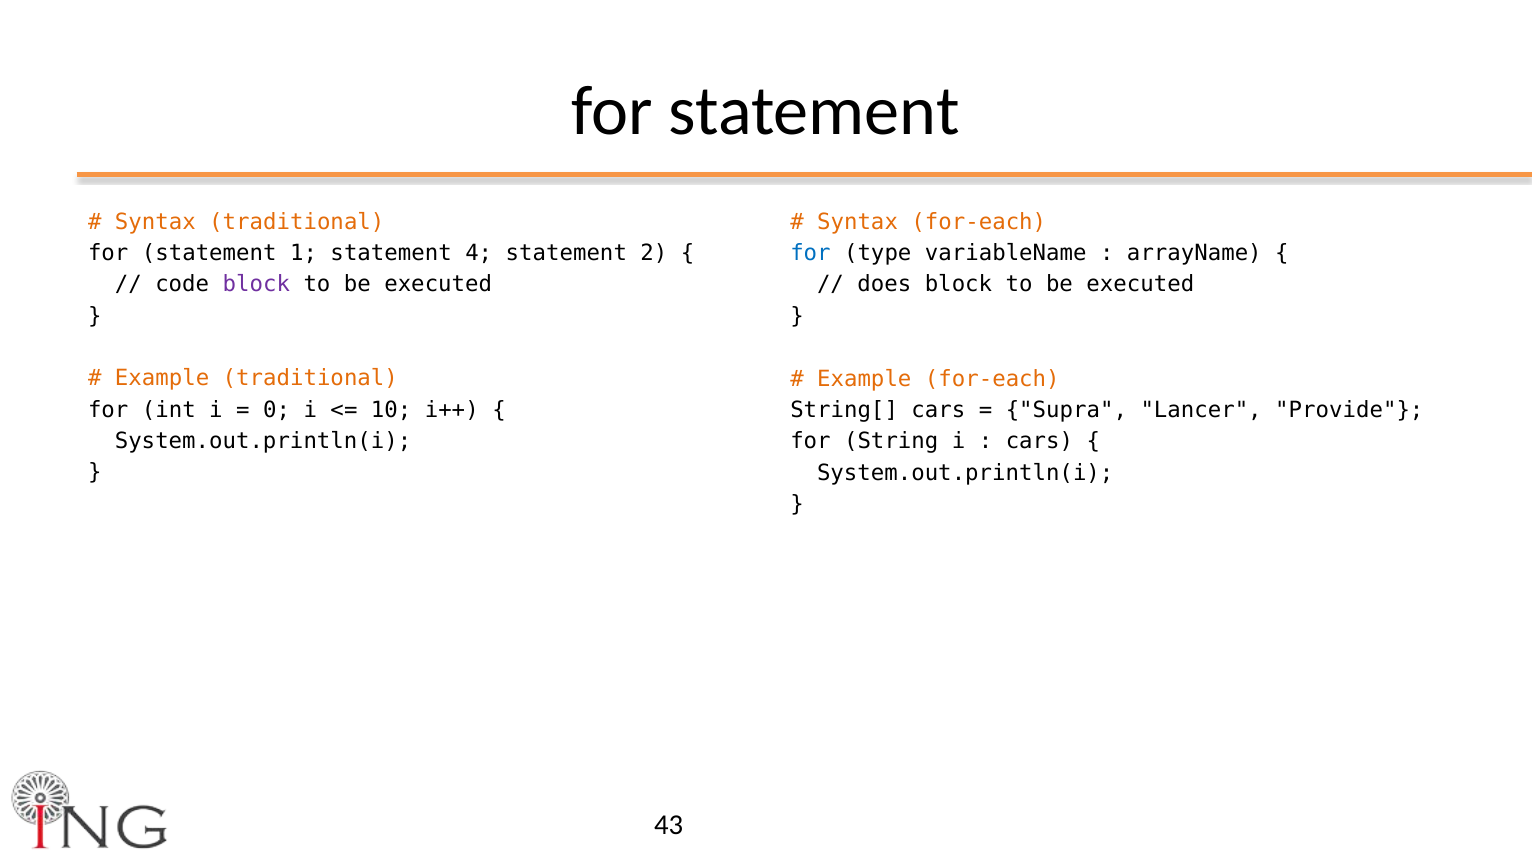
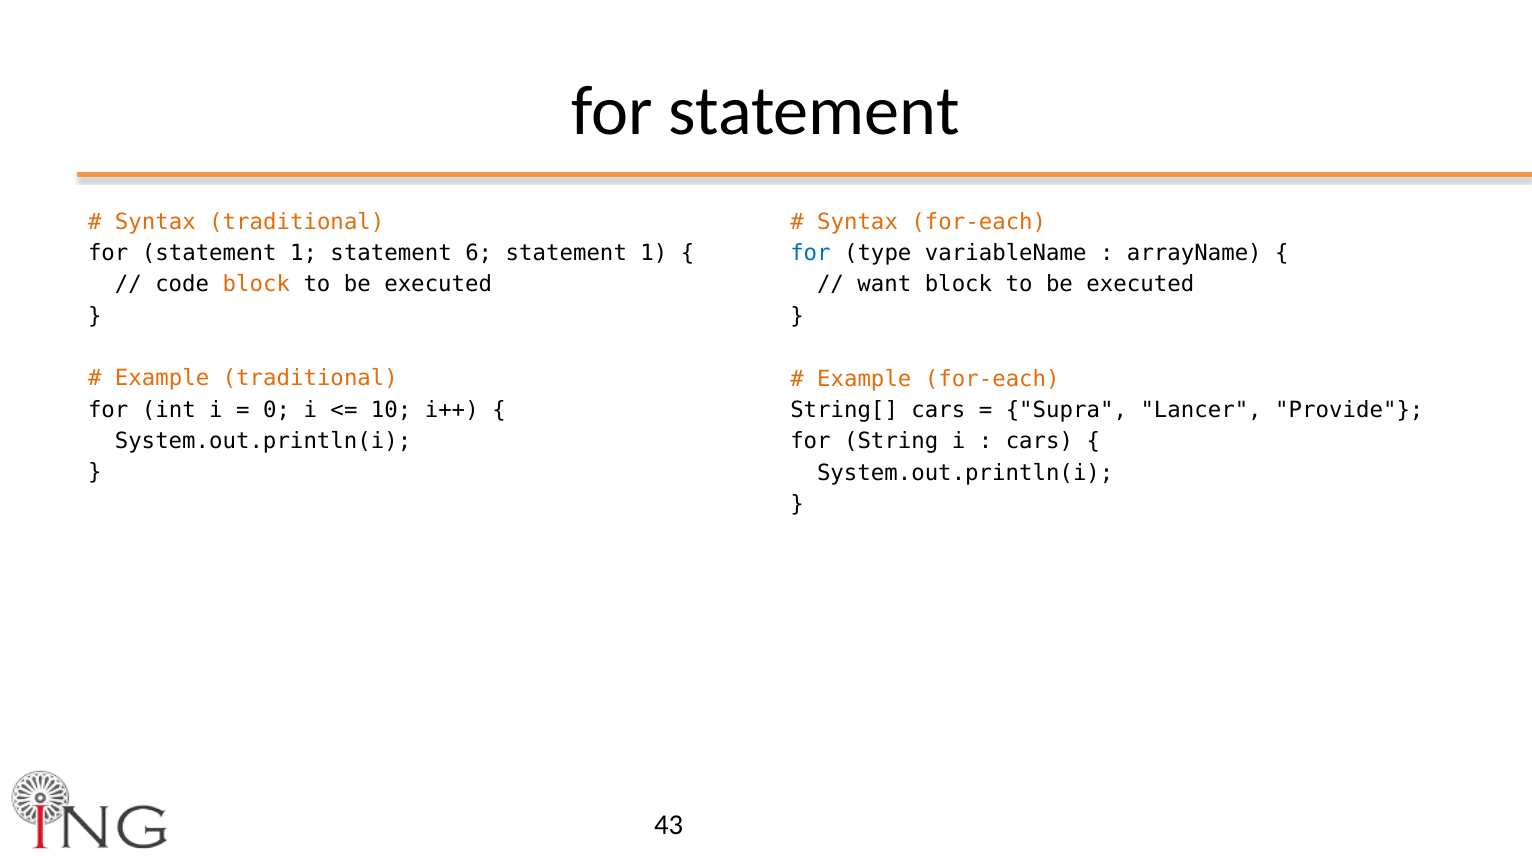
4: 4 -> 6 (479, 253)
2: 2 -> 1 (654, 253)
block colour: purple -> orange (256, 284)
does: does -> want (884, 285)
